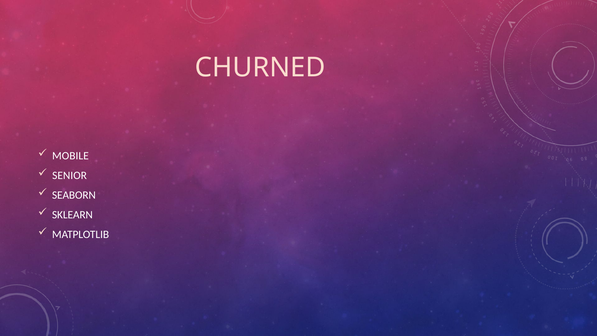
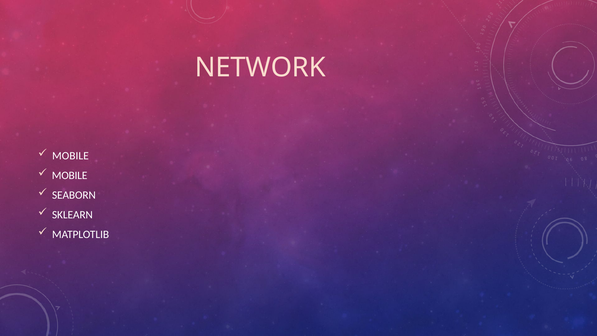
CHURNED: CHURNED -> NETWORK (260, 67)
SENIOR: SENIOR -> MOBILE (70, 175)
